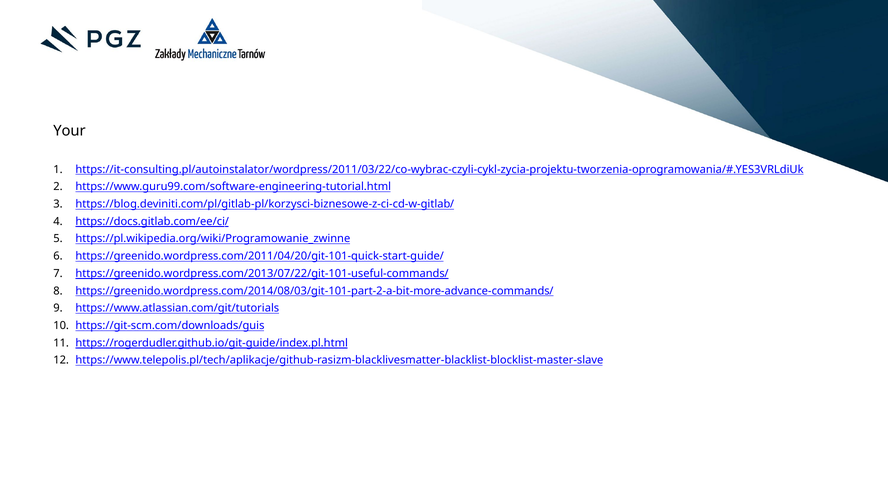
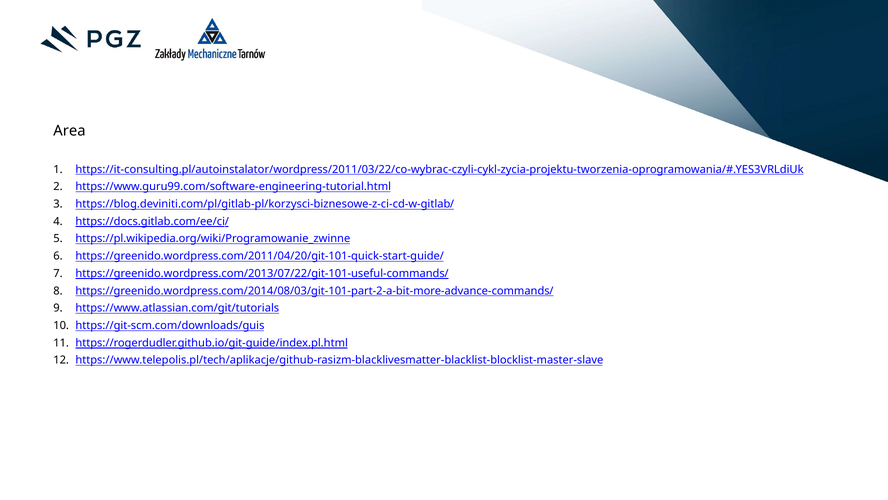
Your: Your -> Area (69, 131)
